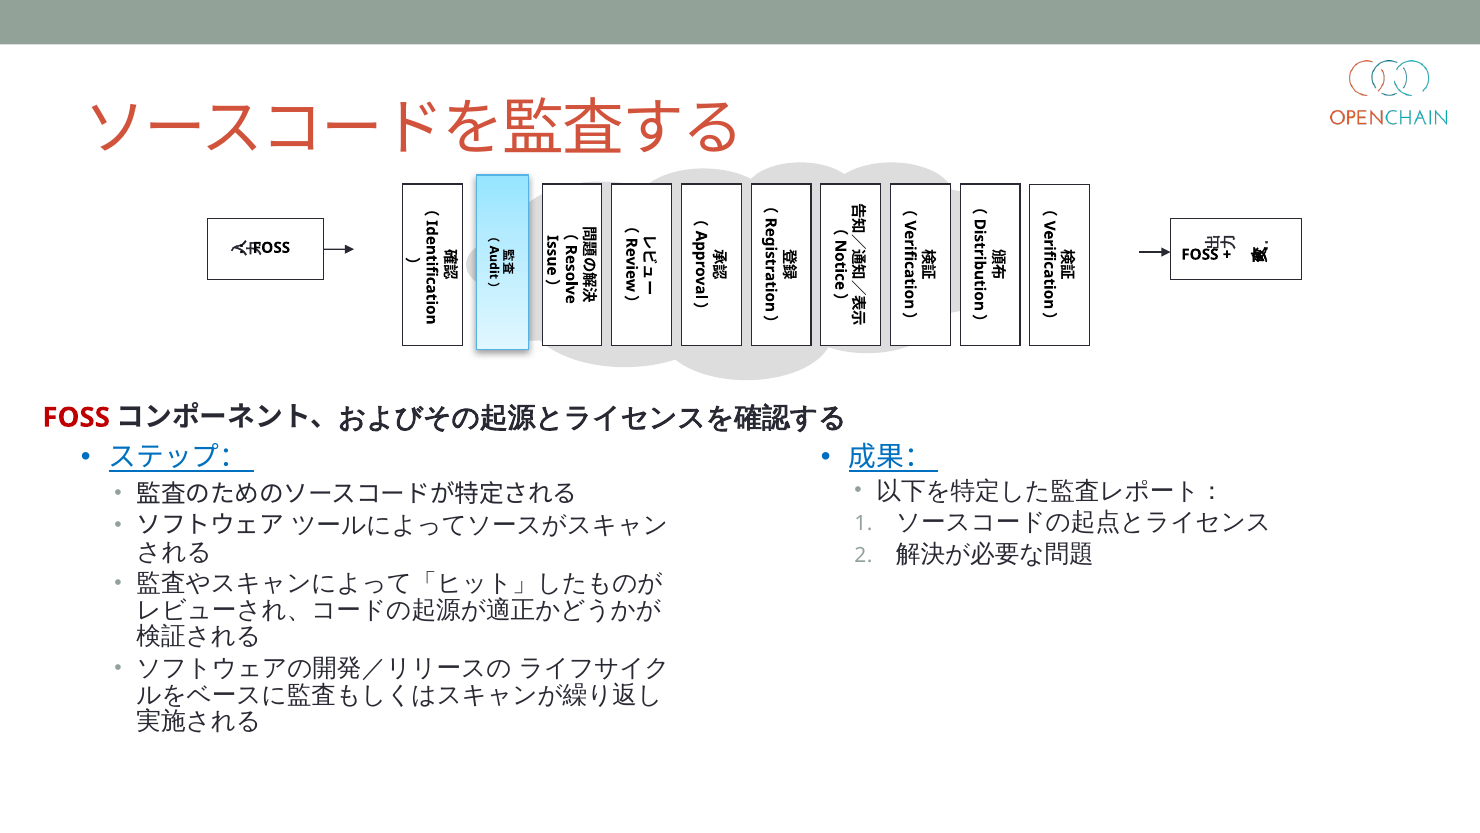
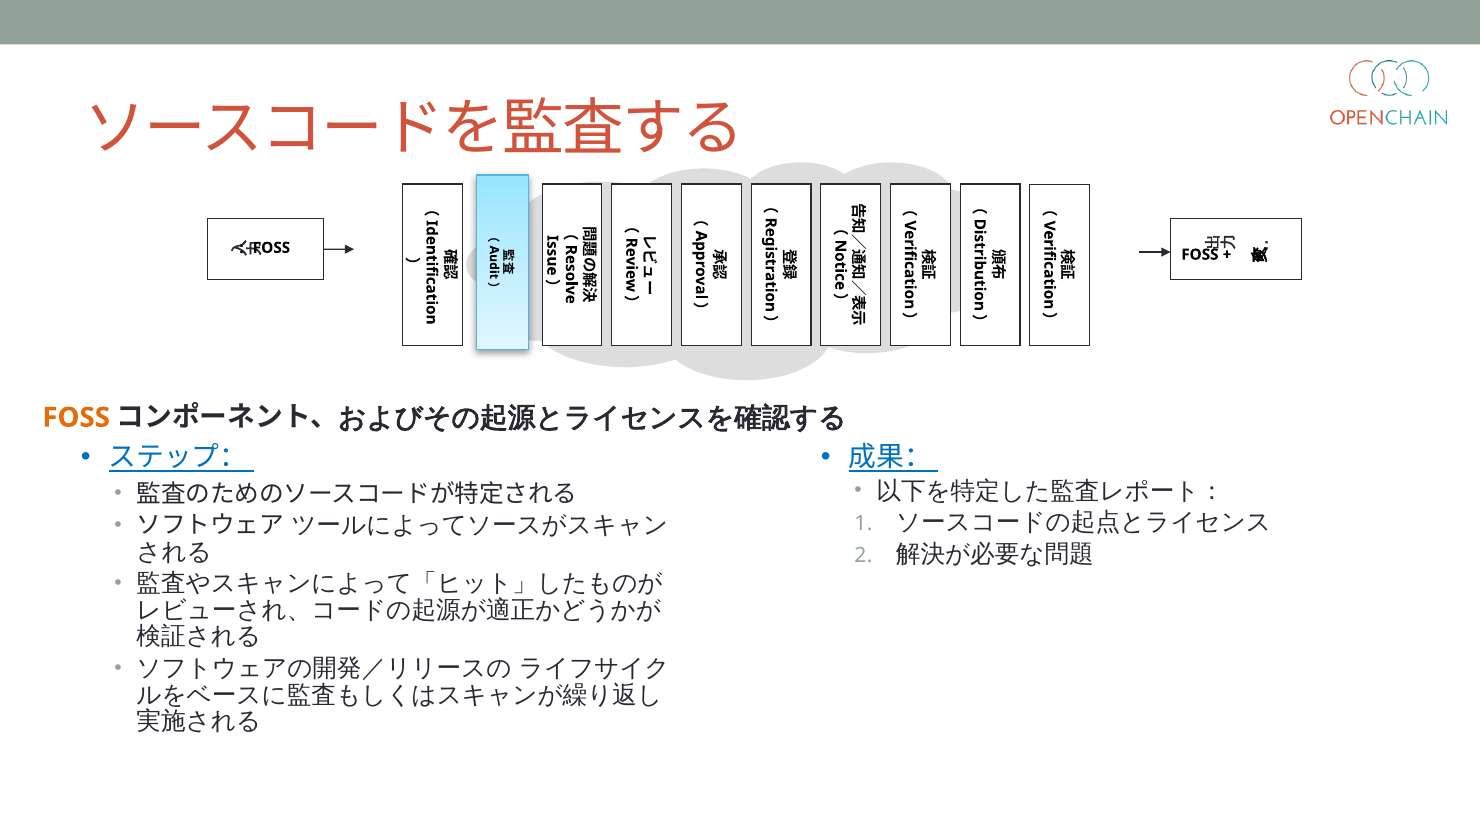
FOSS colour: red -> orange (76, 417)
